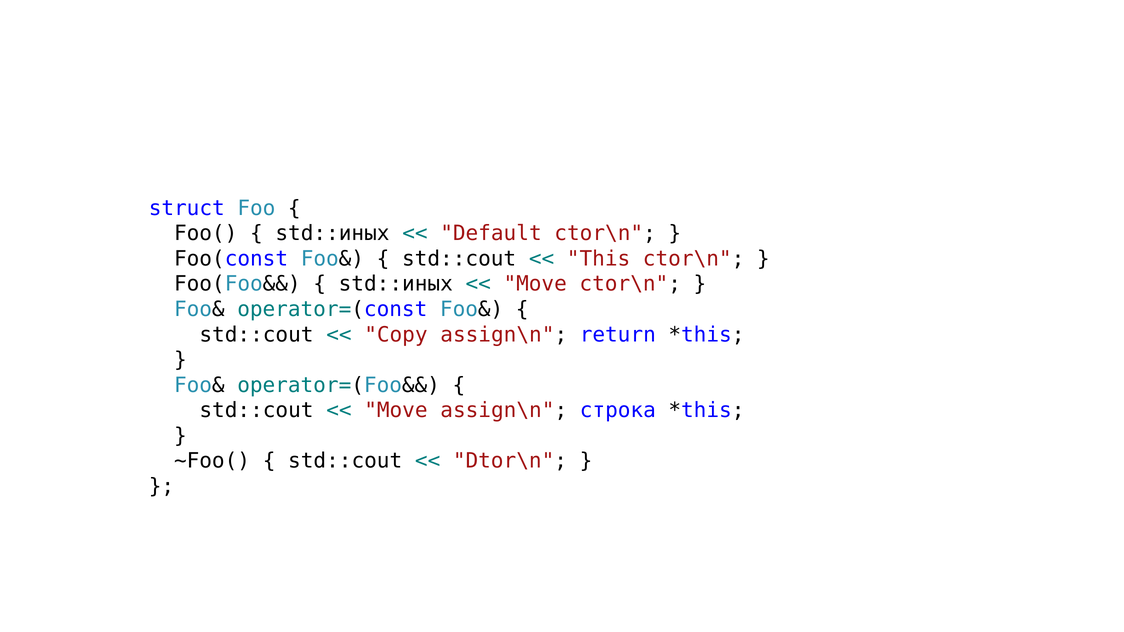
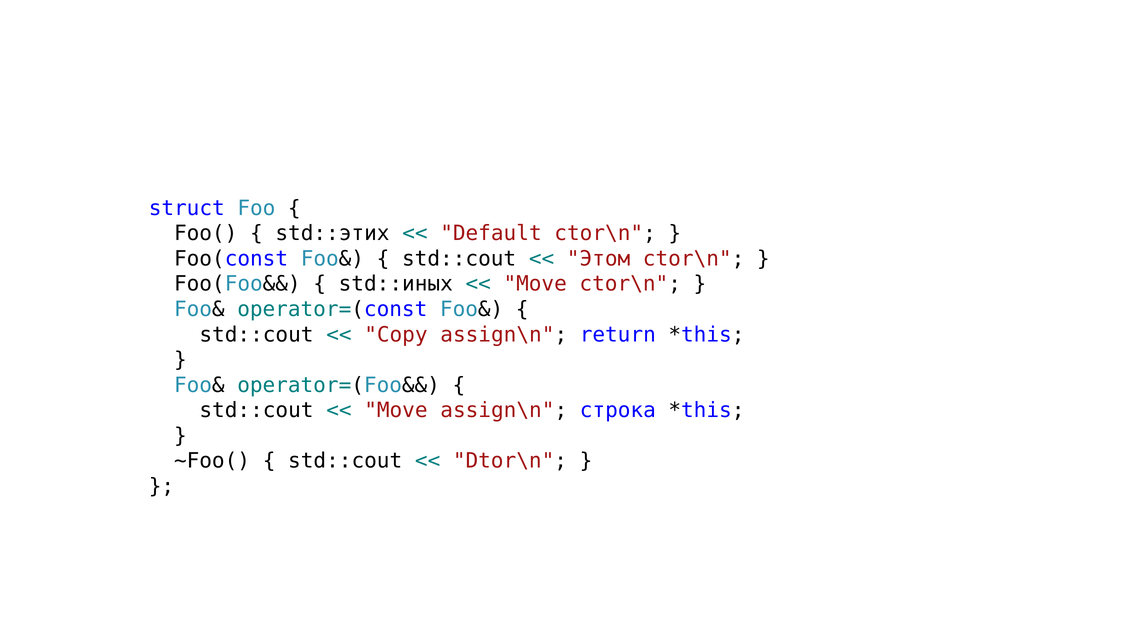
std::иных: std::иных -> std::этих (332, 234)
This: This -> Этом (599, 259)
